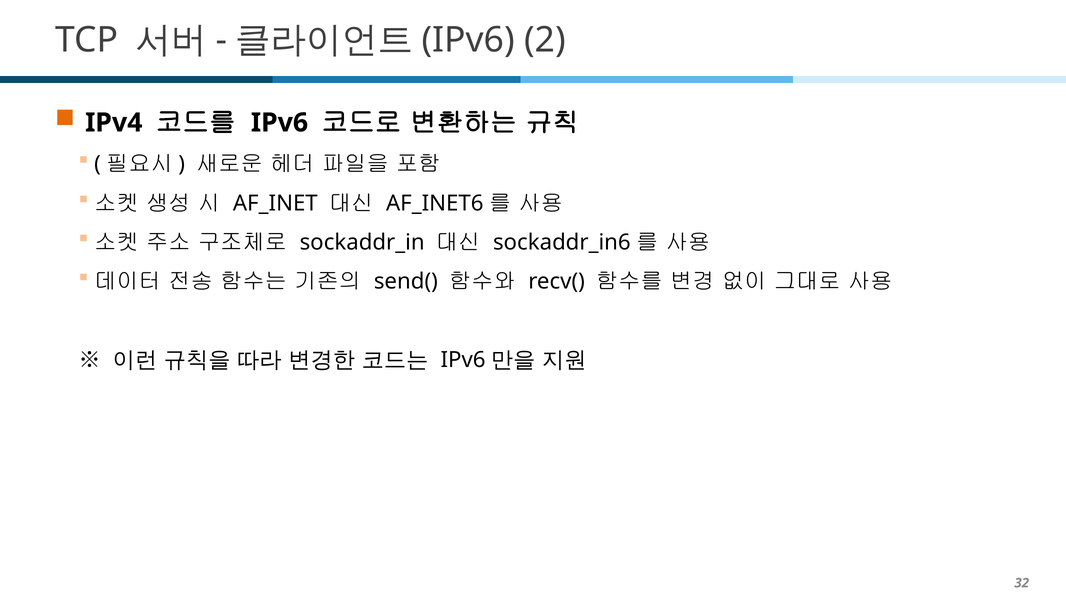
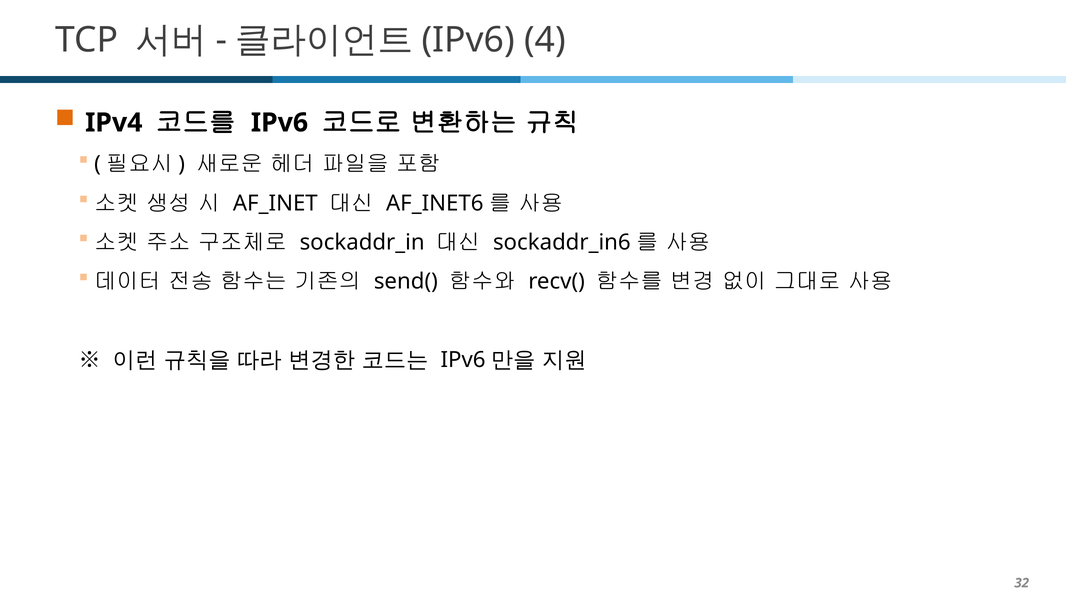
2: 2 -> 4 (545, 40)
